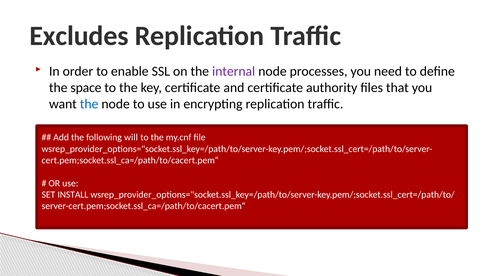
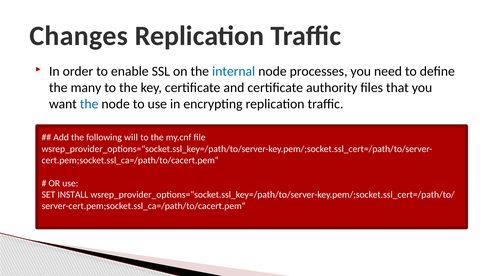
Excludes: Excludes -> Changes (79, 36)
internal colour: purple -> blue (234, 71)
space: space -> many (86, 88)
